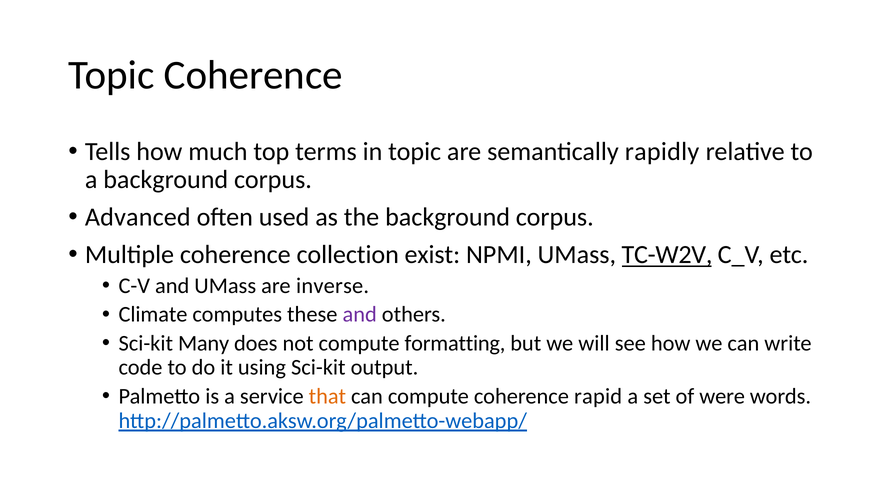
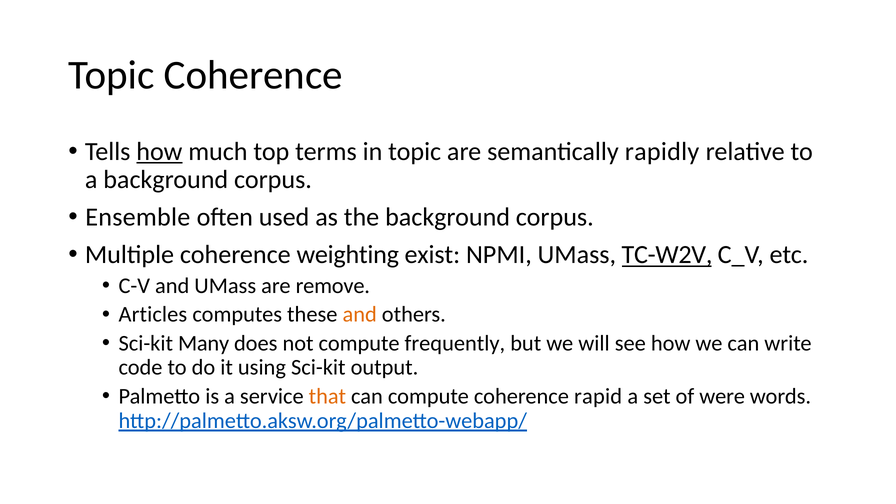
how underline: none -> present (159, 151)
Advanced: Advanced -> Ensemble (138, 217)
collection: collection -> weighting (348, 255)
inverse: inverse -> remove (333, 286)
Climate: Climate -> Articles (153, 315)
and colour: purple -> orange (360, 315)
formatting: formatting -> frequently (455, 343)
